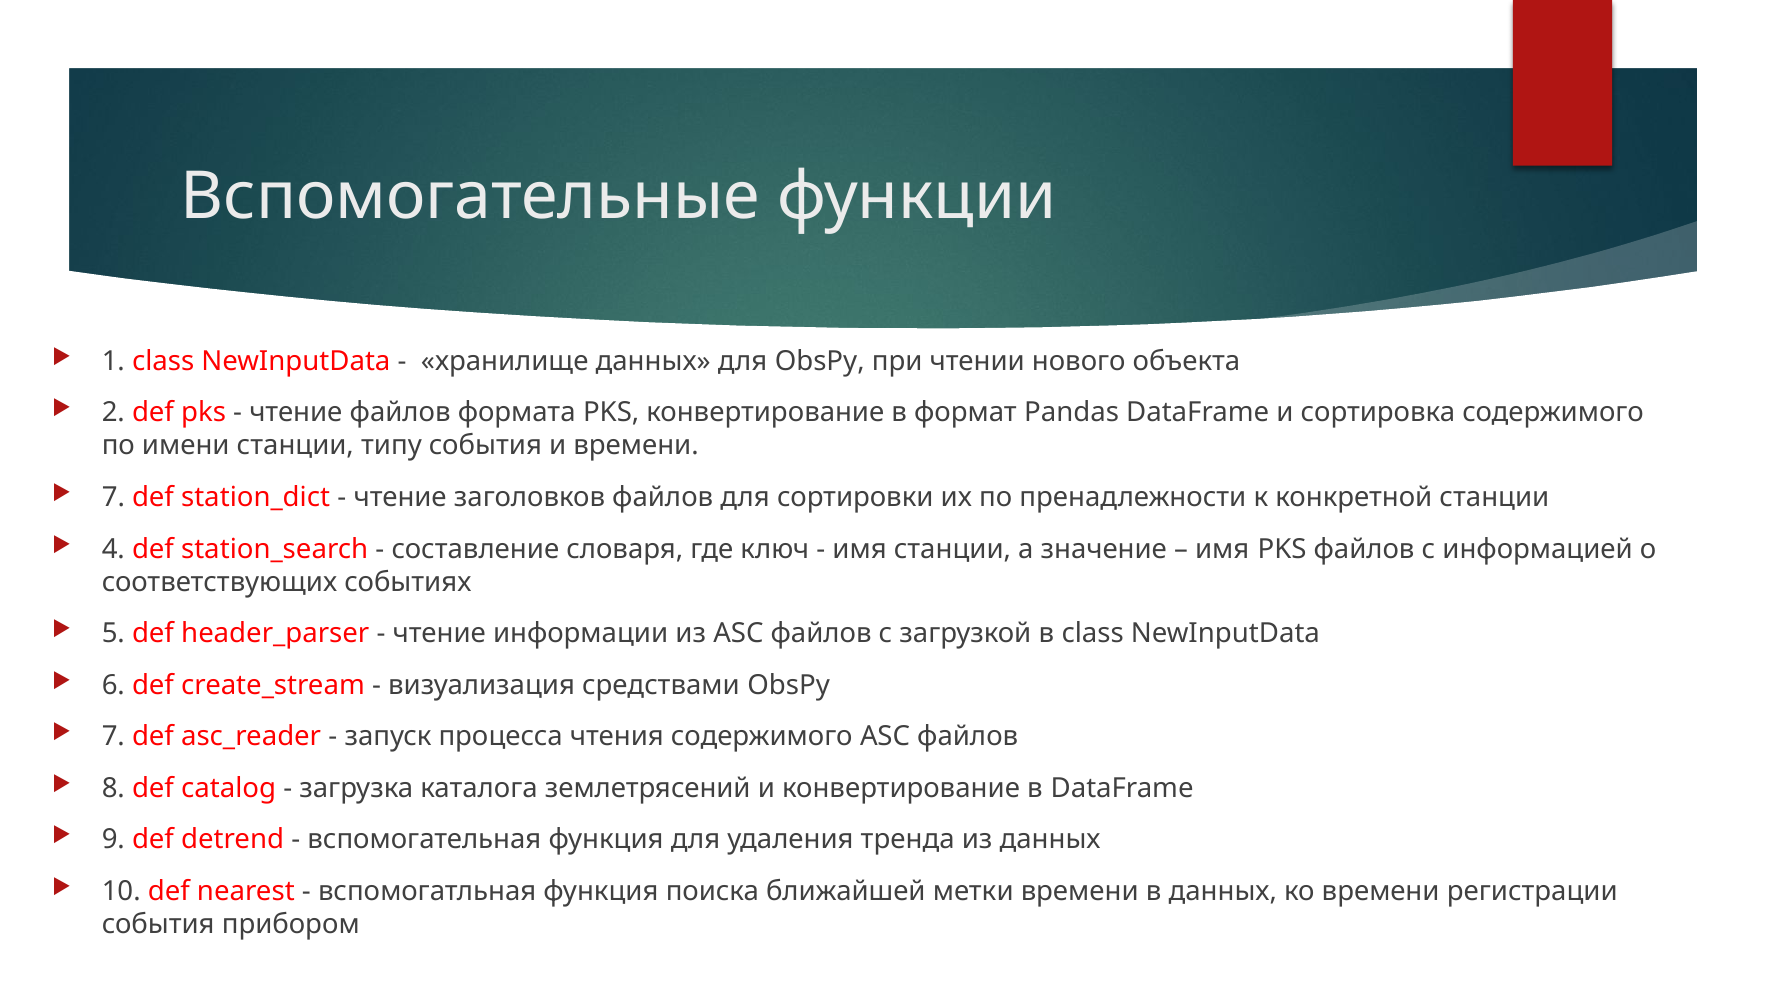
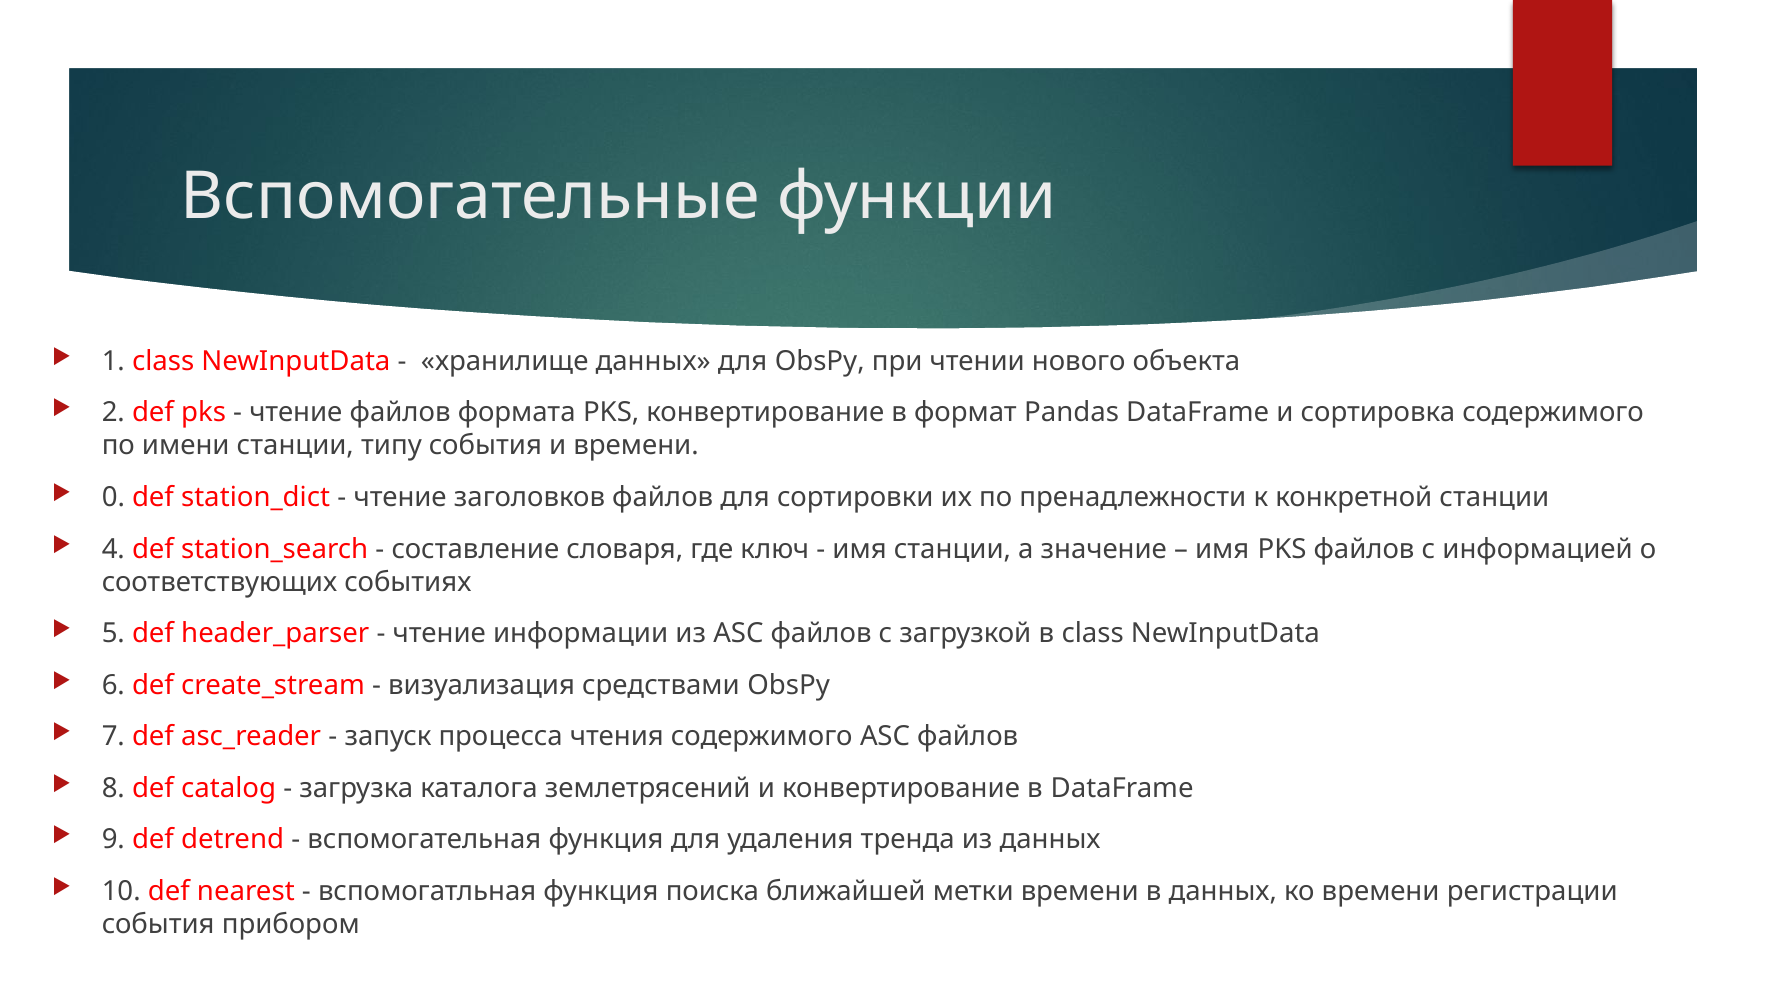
7: 7 -> 0 (113, 497)
